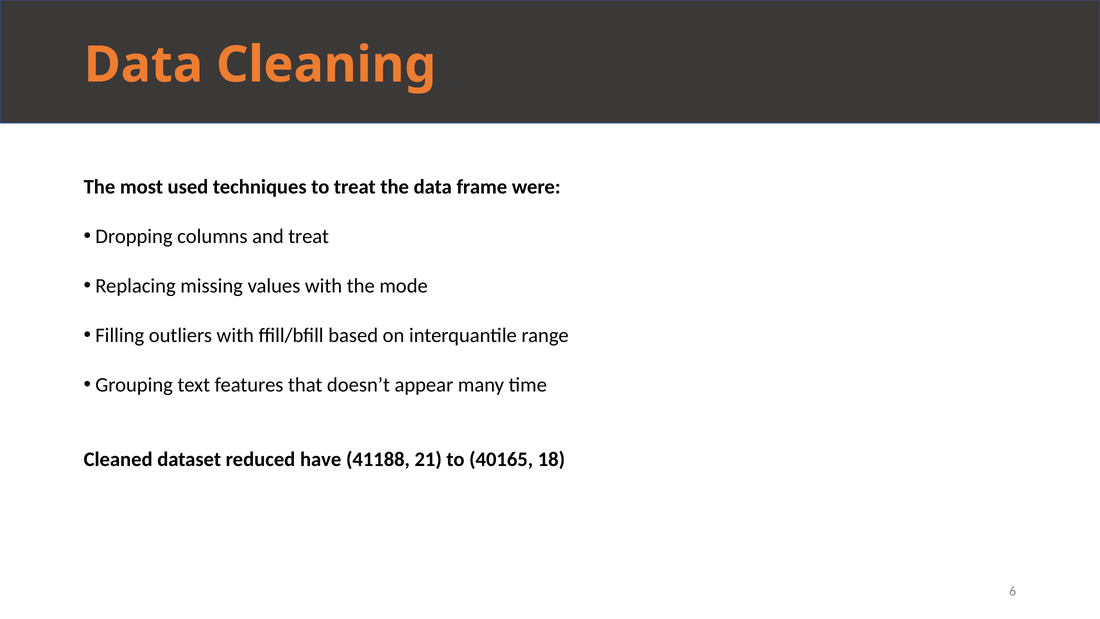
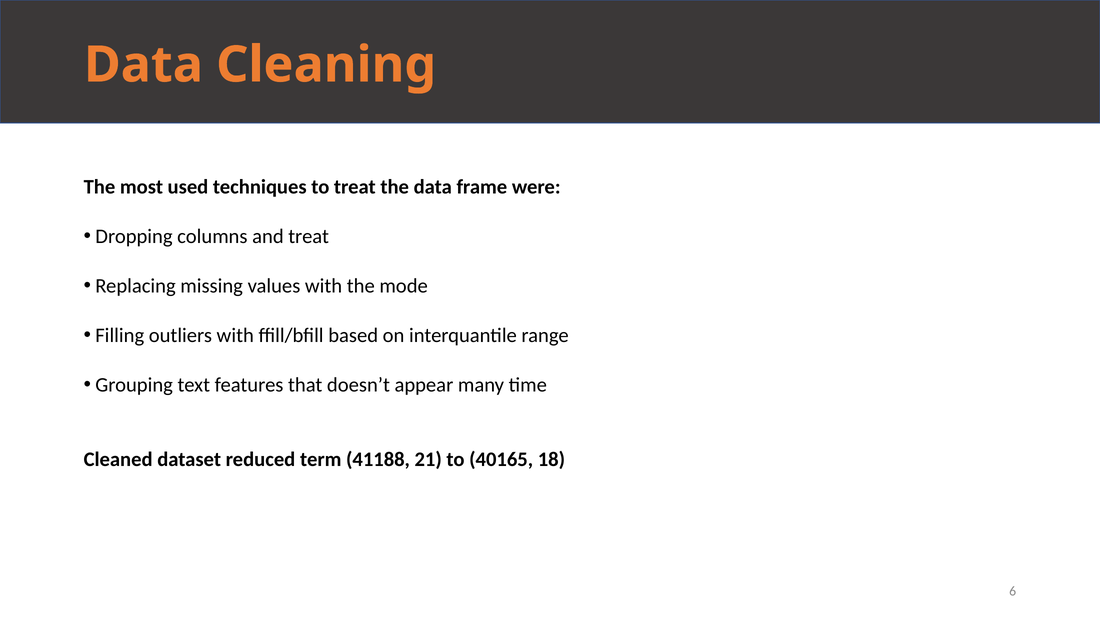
have: have -> term (321, 459)
